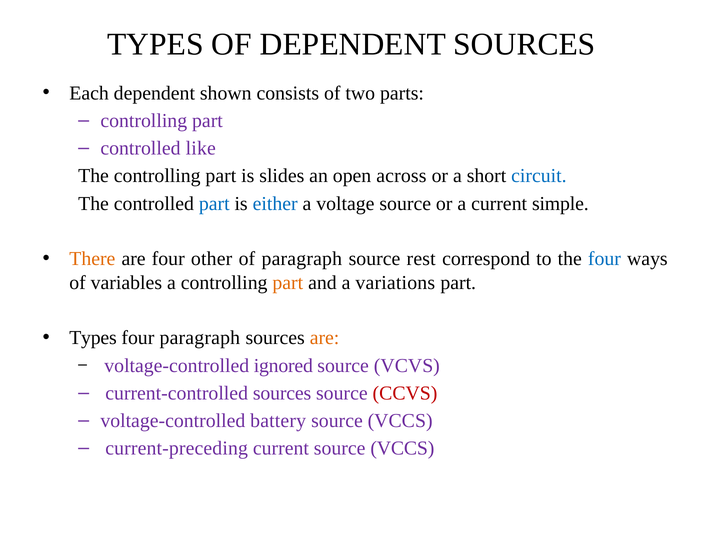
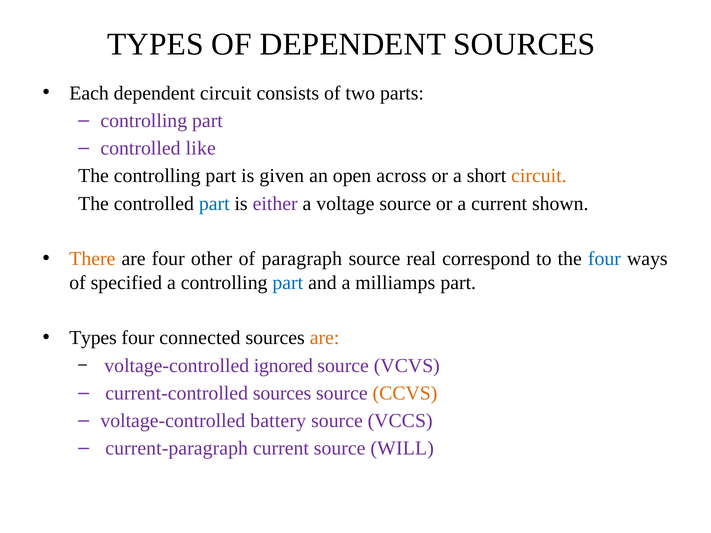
dependent shown: shown -> circuit (226, 93)
slides: slides -> given (282, 176)
circuit colour: blue -> orange (539, 176)
either colour: blue -> purple (275, 204)
simple: simple -> shown (560, 204)
rest: rest -> real (421, 259)
variables: variables -> specified (126, 283)
part colour: orange -> blue (288, 283)
variations: variations -> milliamps (395, 283)
four paragraph: paragraph -> connected (200, 338)
CCVS colour: red -> orange (405, 393)
current-preceding: current-preceding -> current-paragraph (177, 449)
current source VCCS: VCCS -> WILL (402, 449)
